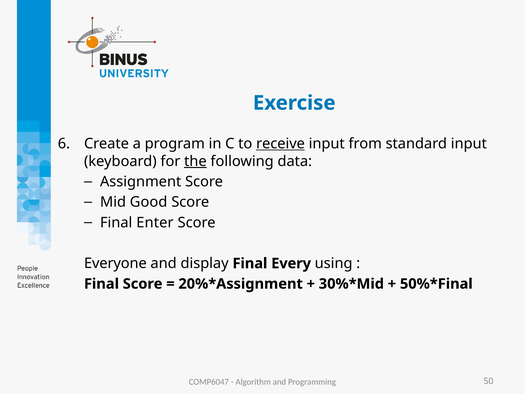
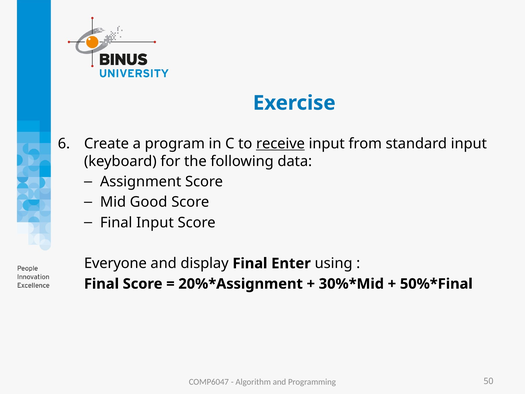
the underline: present -> none (195, 161)
Final Enter: Enter -> Input (155, 222)
Every: Every -> Enter (291, 263)
